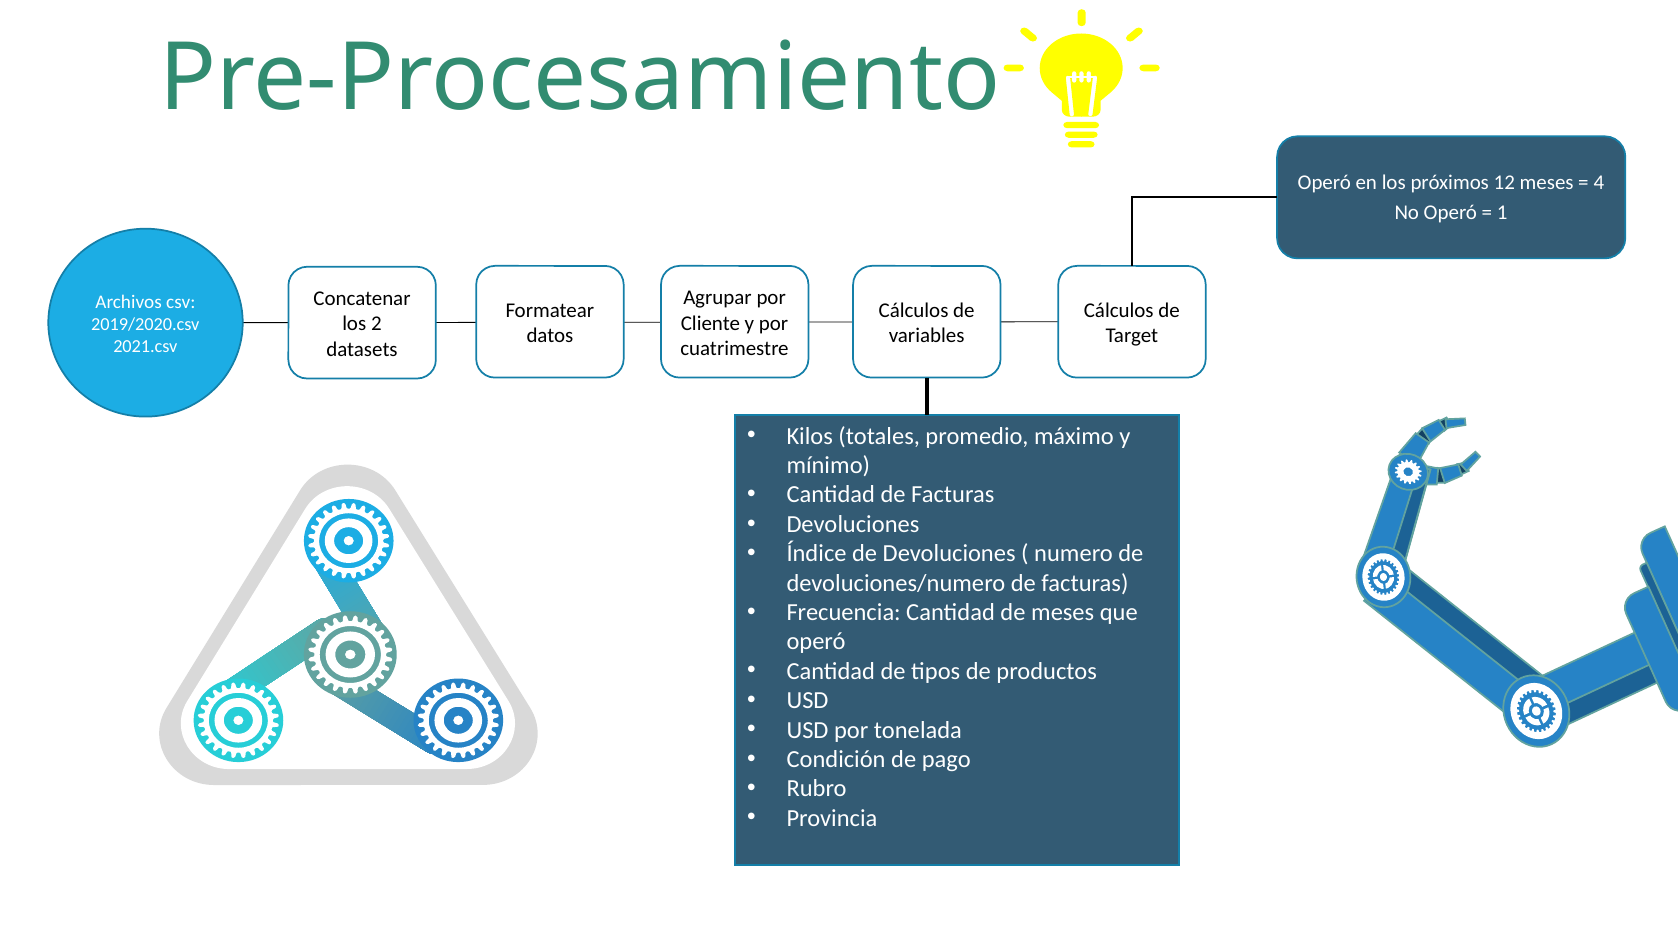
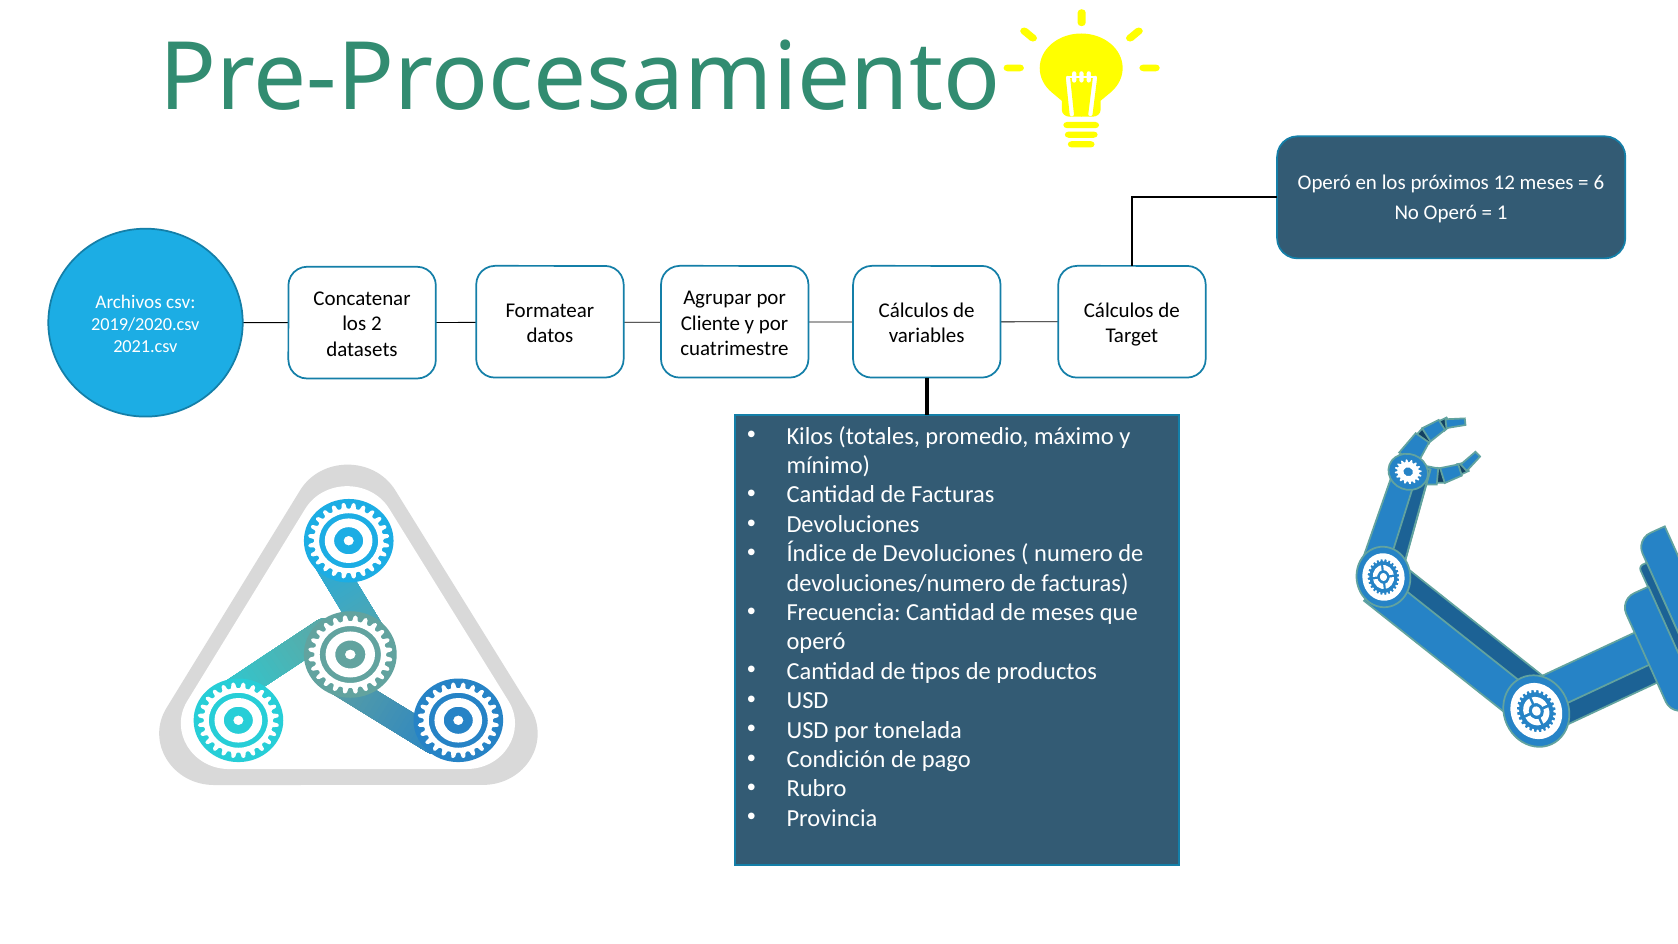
4: 4 -> 6 (1599, 182)
